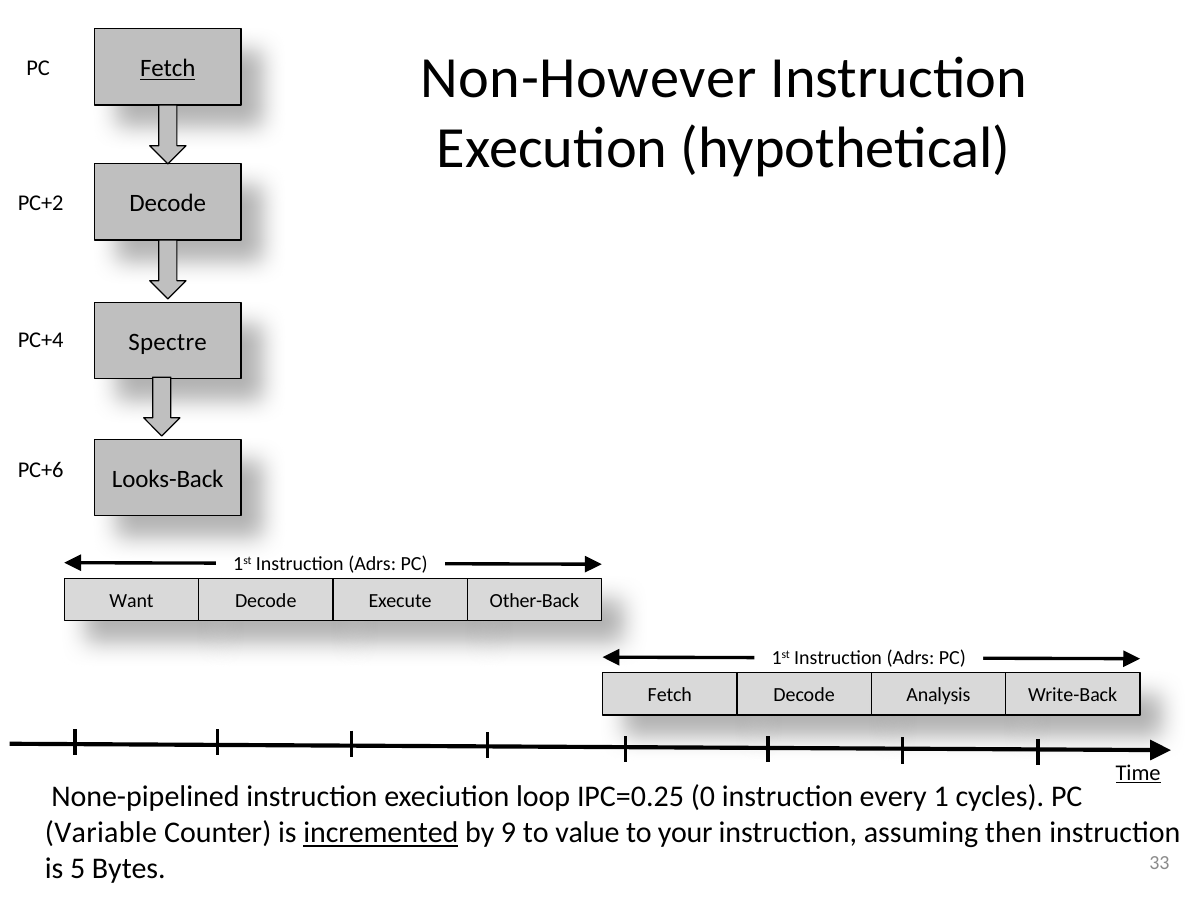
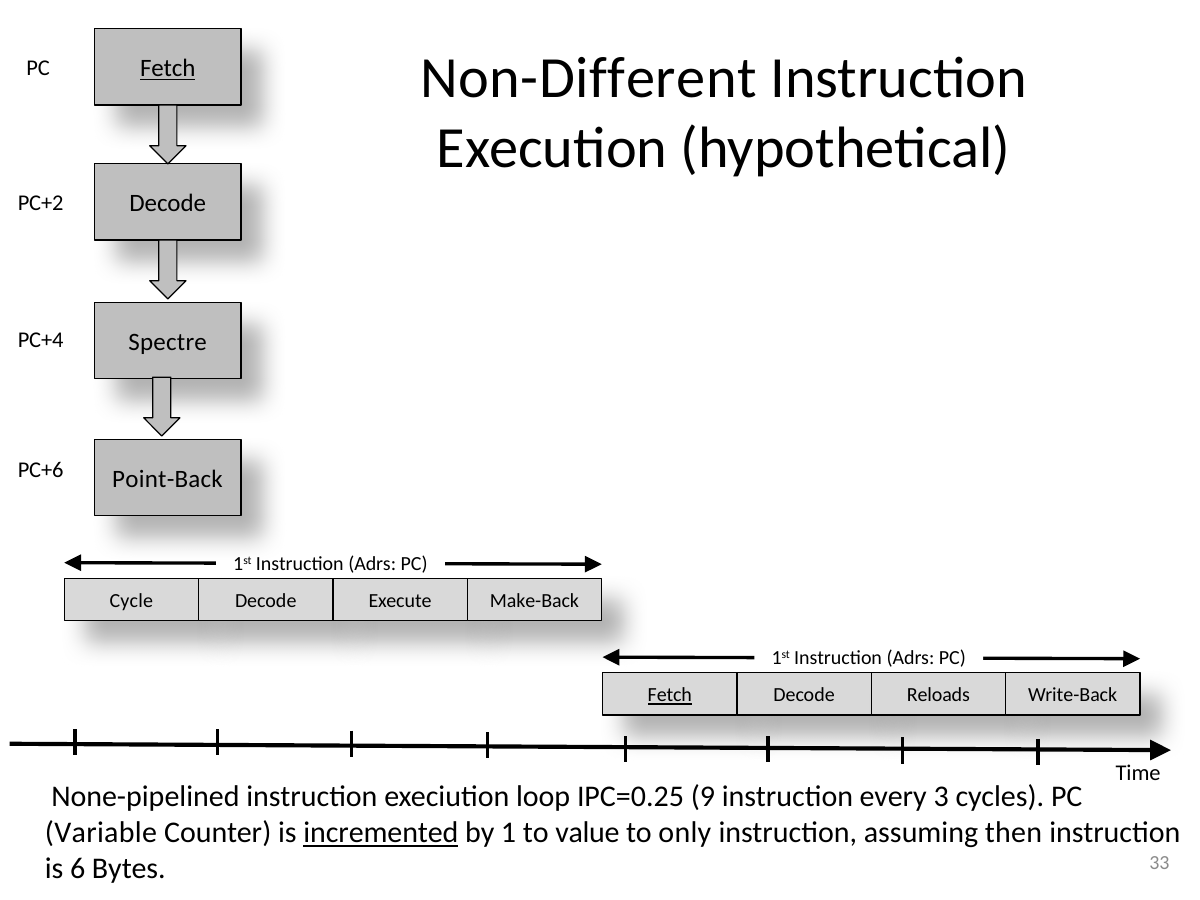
Non-However: Non-However -> Non-Different (588, 78)
Looks-Back: Looks-Back -> Point-Back (168, 479)
Want: Want -> Cycle (131, 601)
Other-Back: Other-Back -> Make-Back (534, 601)
Fetch underline: none -> present (670, 695)
Analysis: Analysis -> Reloads (938, 695)
Time underline: present -> none (1138, 773)
0: 0 -> 9 (703, 797)
1: 1 -> 3 (941, 797)
9: 9 -> 1 (509, 833)
your: your -> only (685, 833)
5: 5 -> 6 (78, 869)
